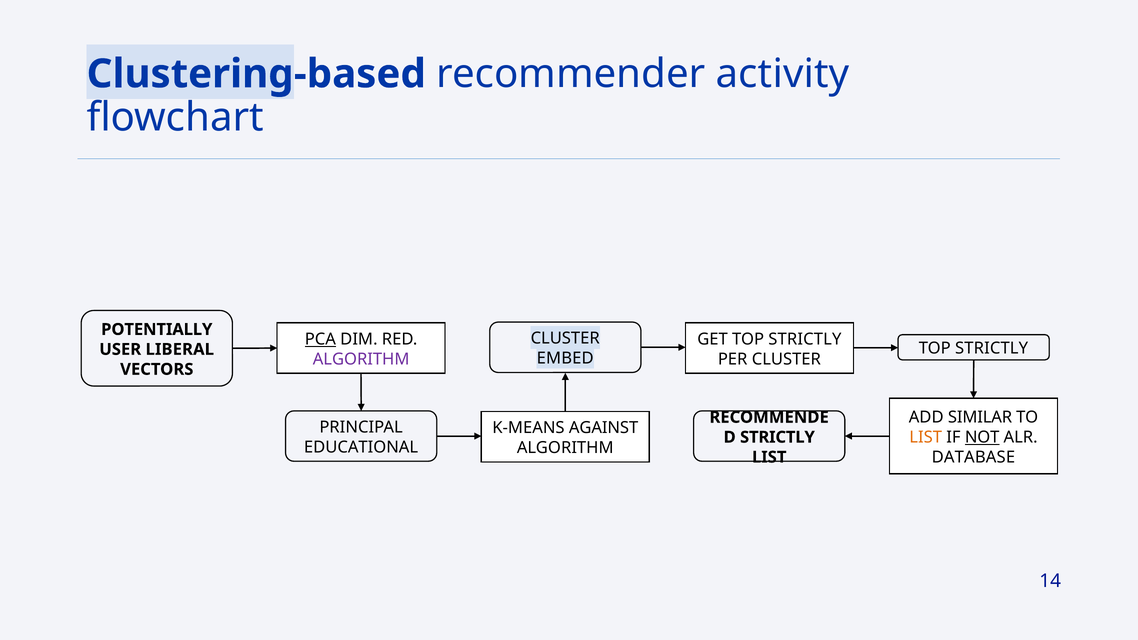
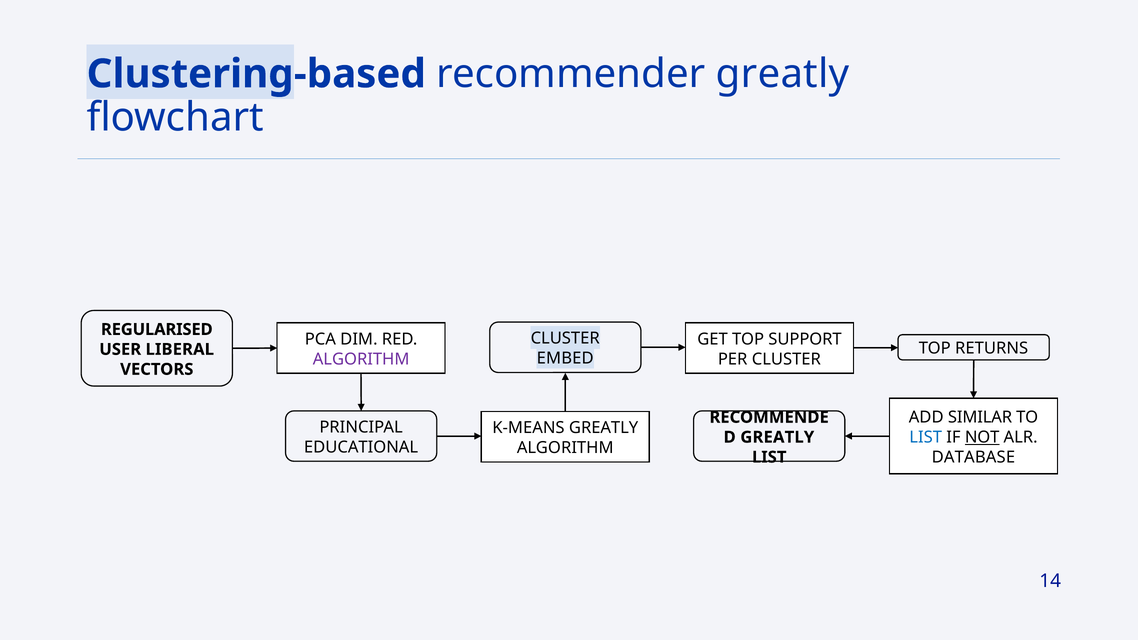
recommender activity: activity -> greatly (783, 74)
POTENTIALLY: POTENTIALLY -> REGULARISED (157, 330)
PCA underline: present -> none (320, 339)
GET TOP STRICTLY: STRICTLY -> SUPPORT (805, 339)
STRICTLY: STRICTLY -> RETURNS (992, 348)
K-MEANS AGAINST: AGAINST -> GREATLY (604, 428)
LIST colour: orange -> blue (926, 437)
STRICTLY: STRICTLY -> GREATLY (777, 437)
